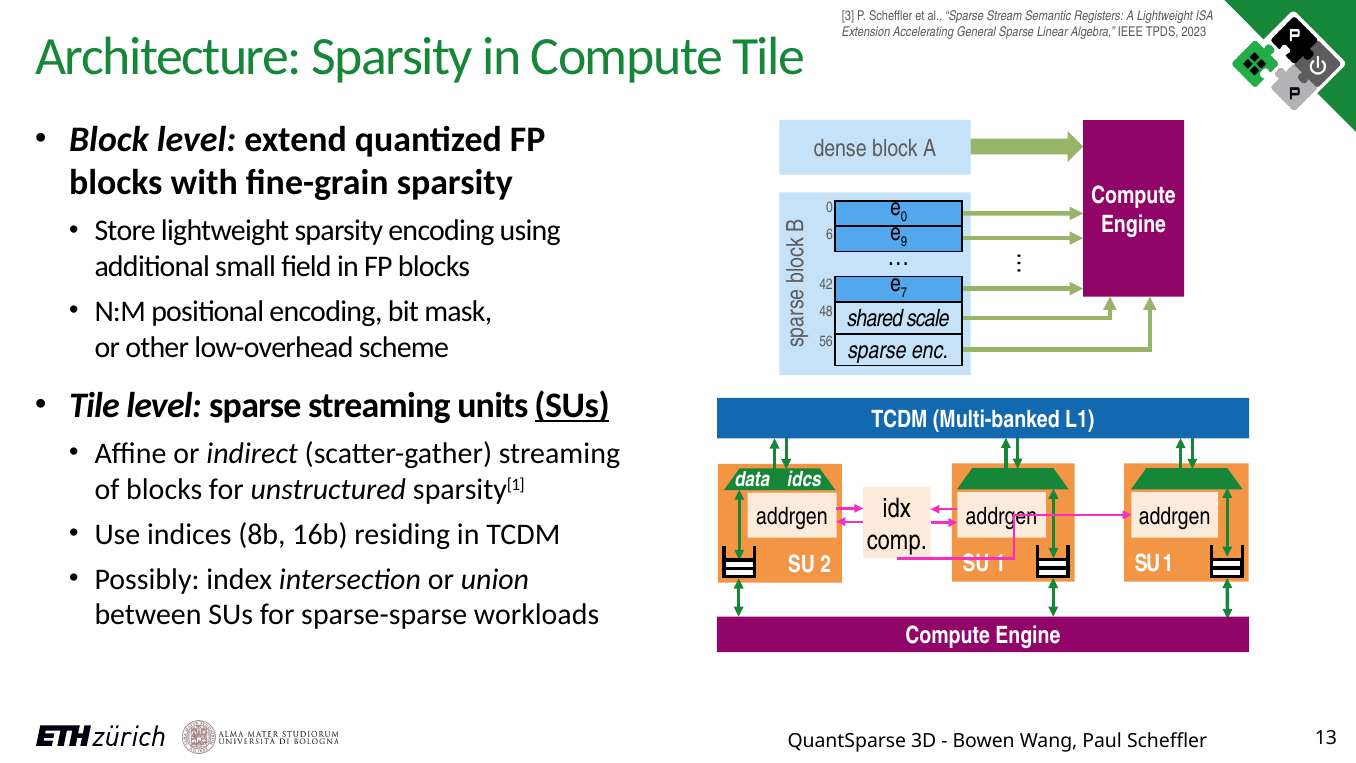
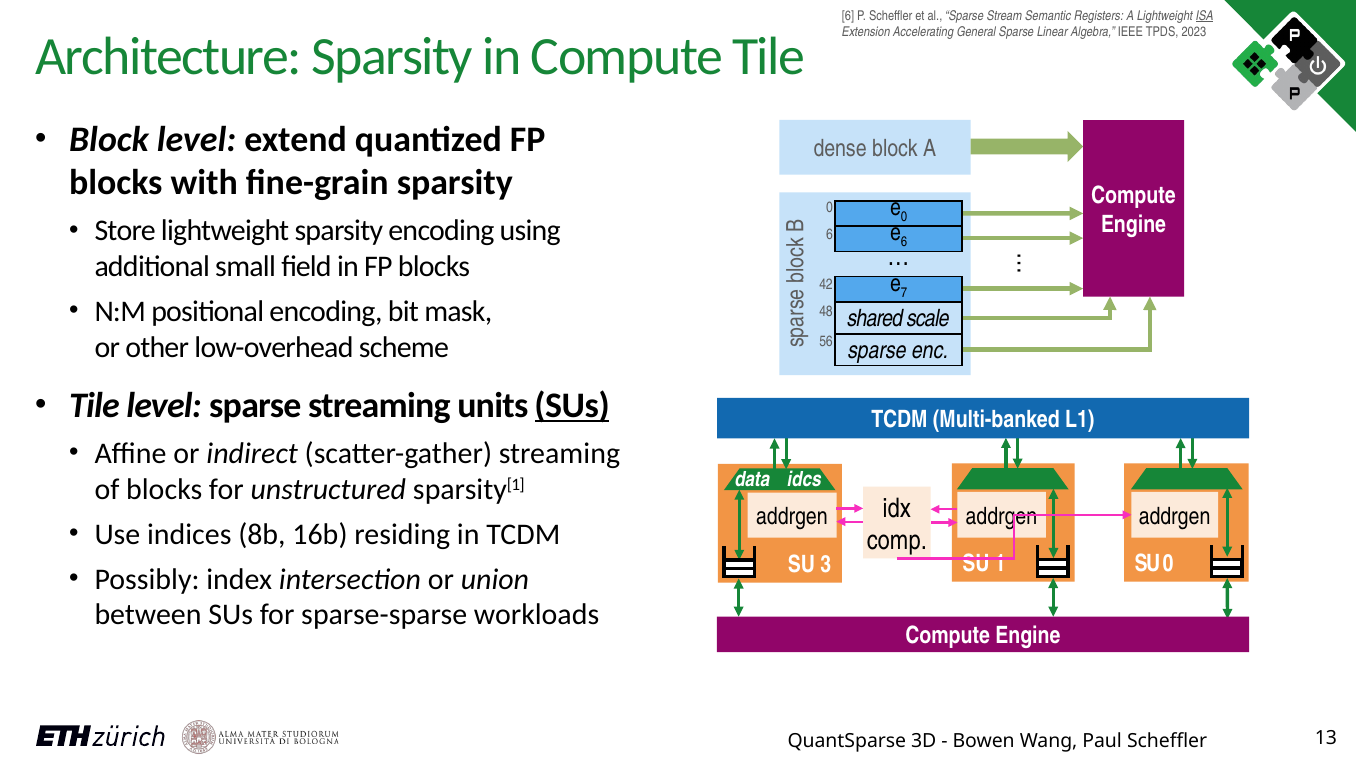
3: 3 -> 6 (848, 16)
ISA underline: none -> present (1205, 16)
9: 9 -> 6 (904, 242)
1: 1 -> 0 (1168, 564)
2: 2 -> 3 (826, 564)
